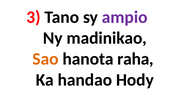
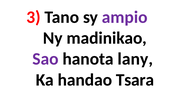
Sao colour: orange -> purple (45, 59)
raha: raha -> lany (135, 59)
Hody: Hody -> Tsara (135, 80)
